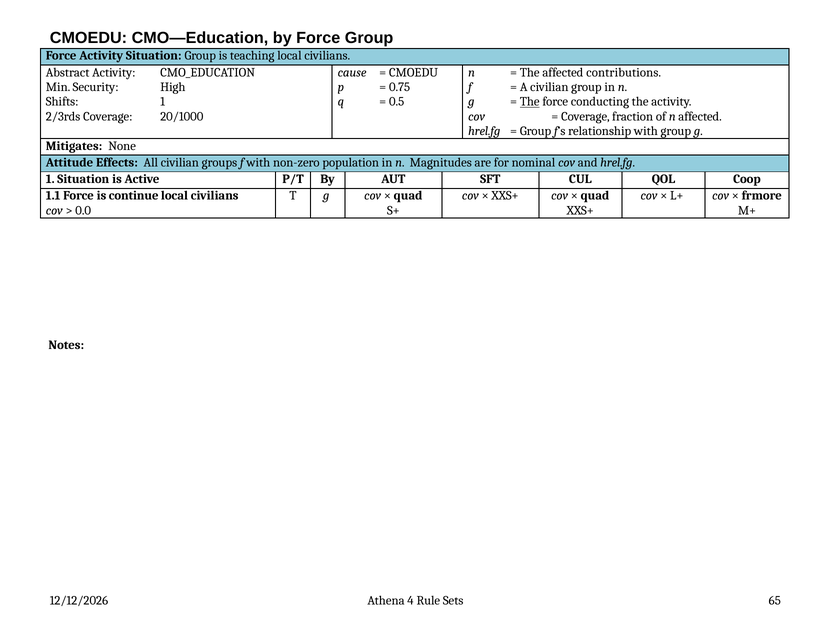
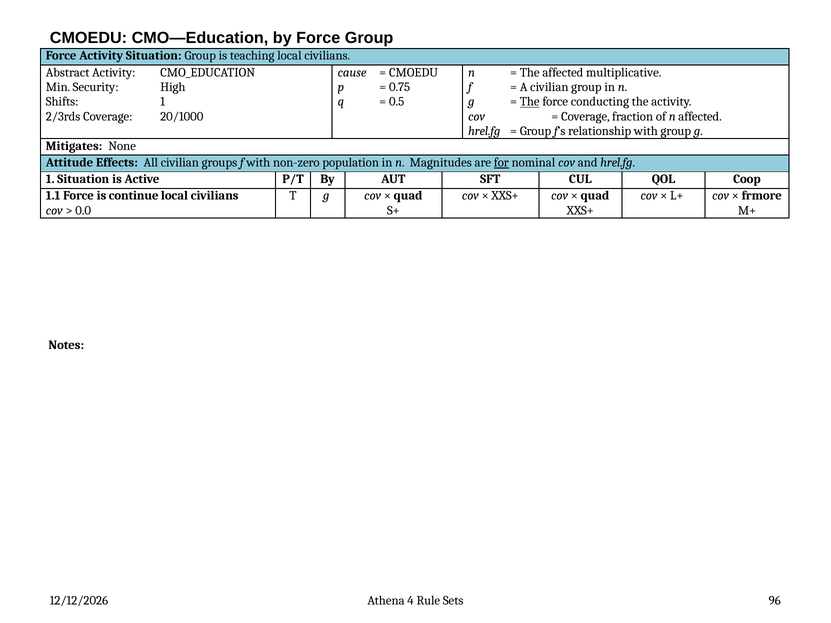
contributions: contributions -> multiplicative (624, 72)
for underline: none -> present (501, 163)
65: 65 -> 96 (775, 601)
